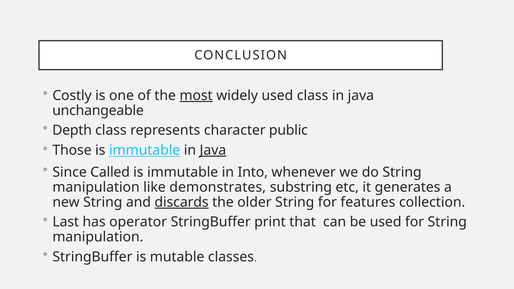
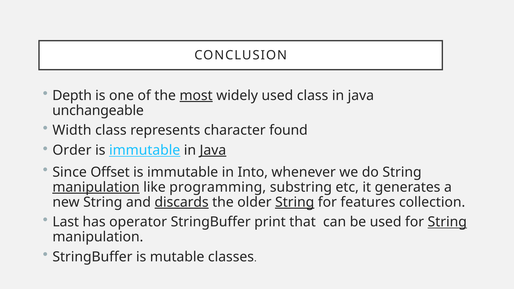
Costly: Costly -> Depth (72, 96)
Depth: Depth -> Width (72, 130)
public: public -> found (288, 130)
Those: Those -> Order (72, 150)
Called: Called -> Offset (110, 172)
manipulation underline: none -> present (96, 187)
demonstrates: demonstrates -> programming (218, 187)
String underline: none -> present (295, 202)
String underline: none -> present (447, 222)
